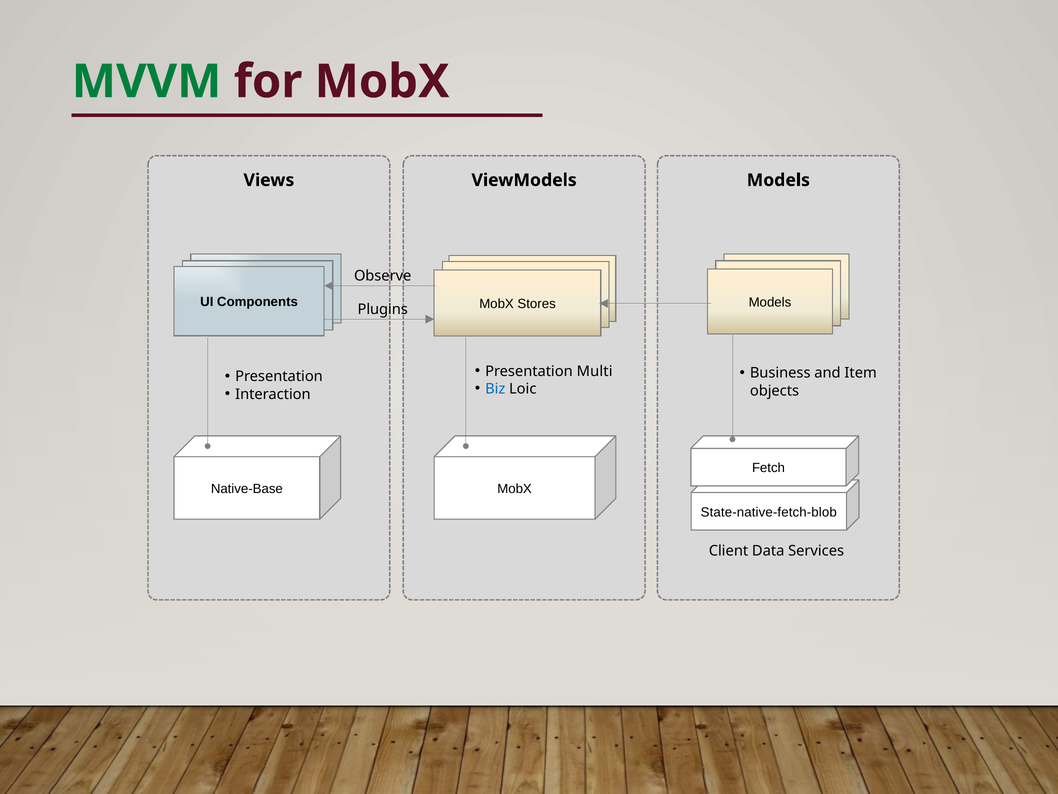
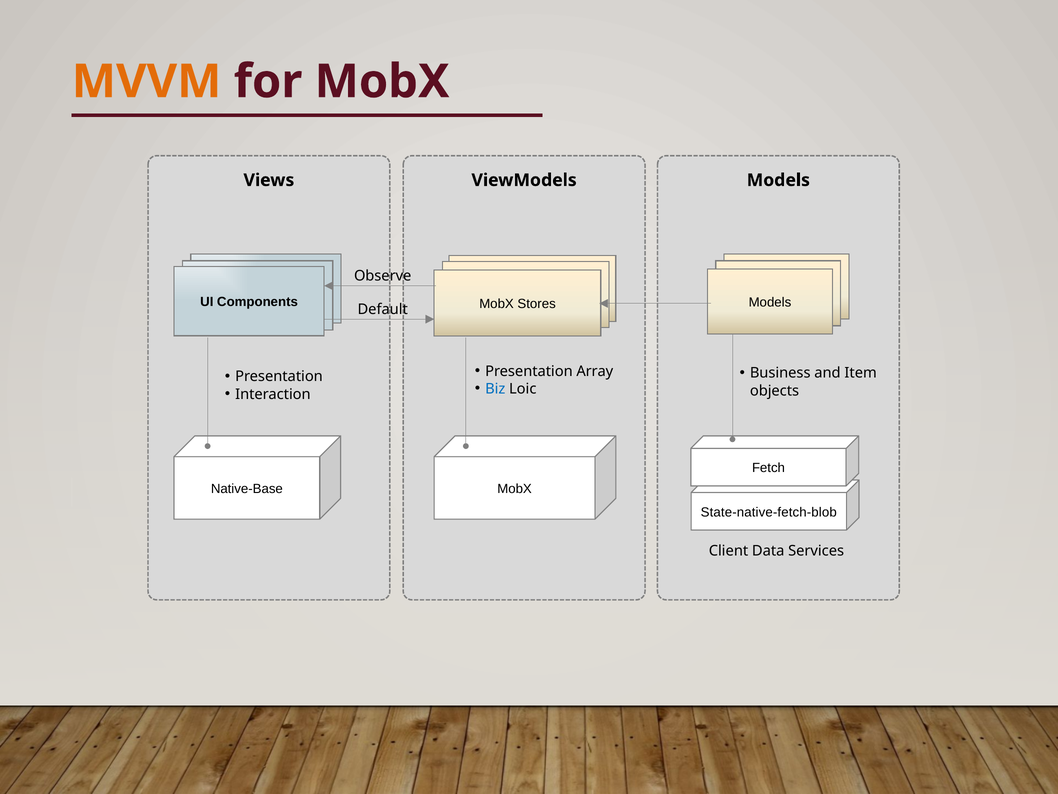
MVVM colour: green -> orange (147, 82)
Plugins: Plugins -> Default (383, 309)
Multi: Multi -> Array (595, 371)
